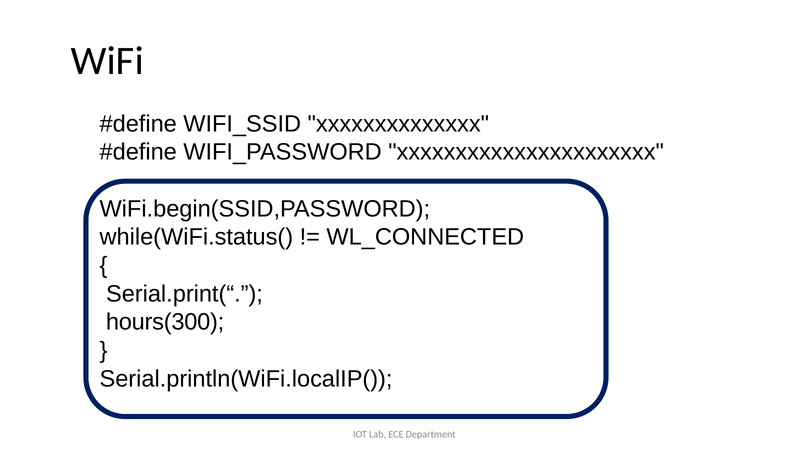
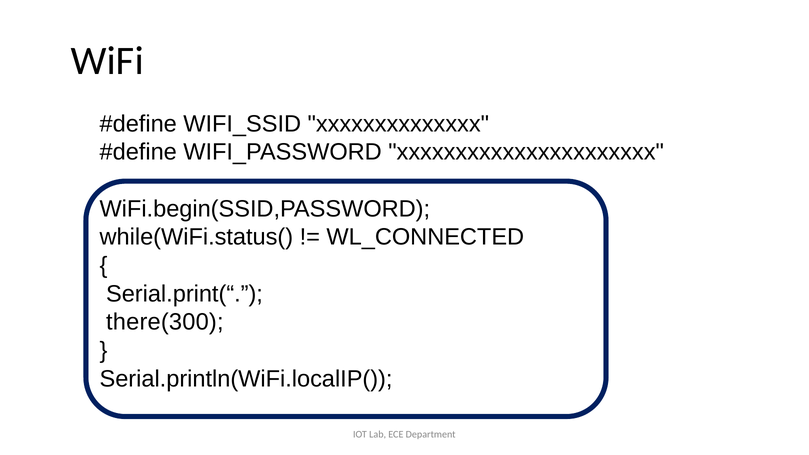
hours(300: hours(300 -> there(300 (165, 322)
